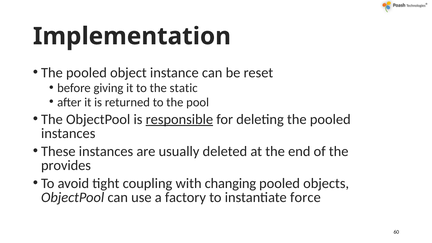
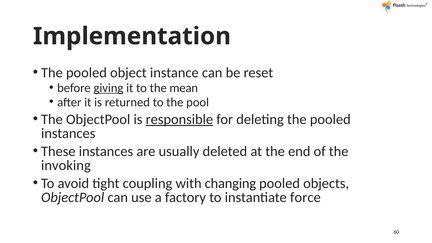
giving underline: none -> present (108, 88)
static: static -> mean (184, 88)
provides: provides -> invoking (66, 165)
